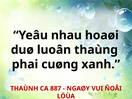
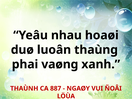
cuøng: cuøng -> vaøng (60, 64)
